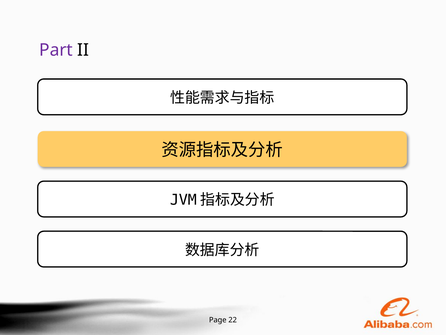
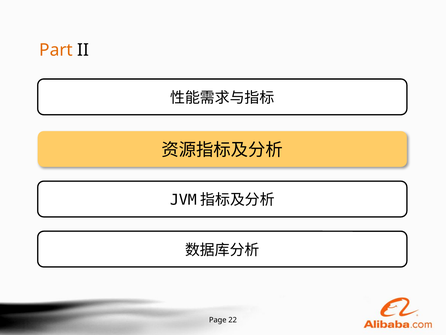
Part colour: purple -> orange (56, 50)
